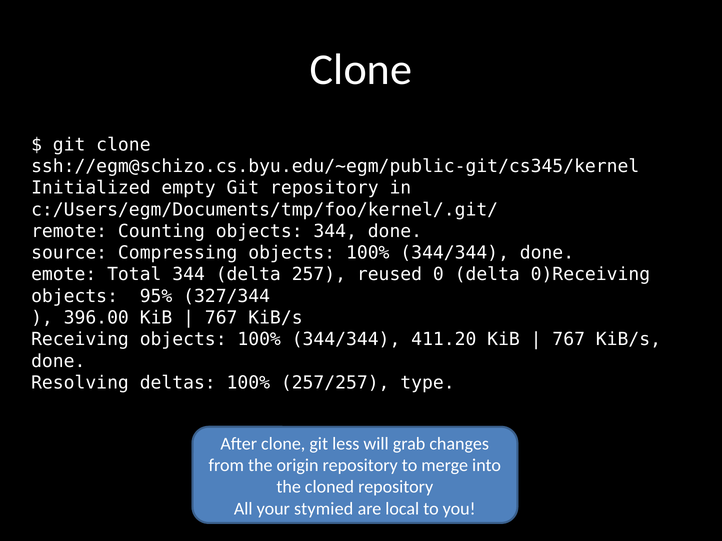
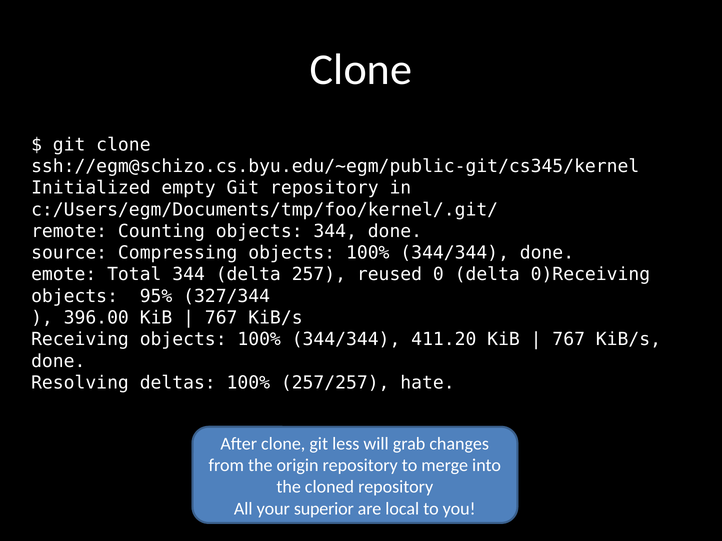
type: type -> hate (428, 383)
stymied: stymied -> superior (324, 509)
